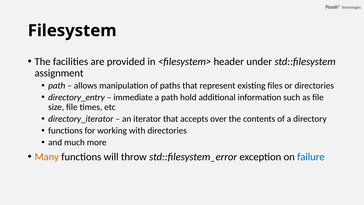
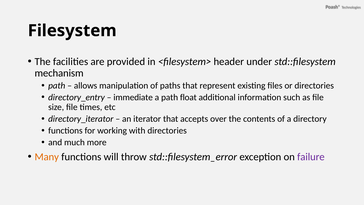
assignment: assignment -> mechanism (59, 73)
hold: hold -> float (188, 97)
failure colour: blue -> purple (311, 157)
